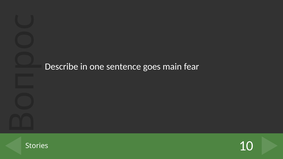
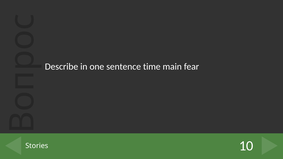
goes: goes -> time (152, 67)
